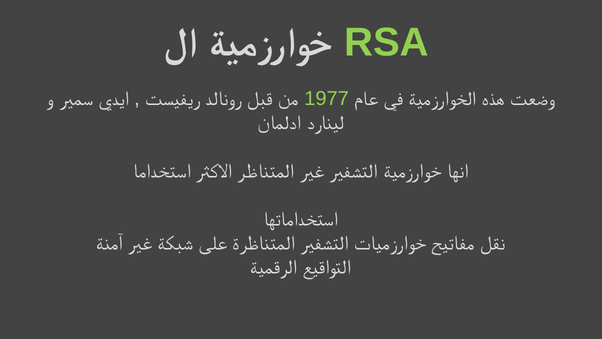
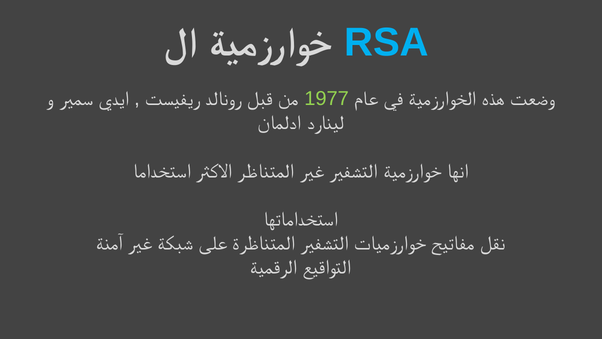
RSA colour: light green -> light blue (386, 43)
